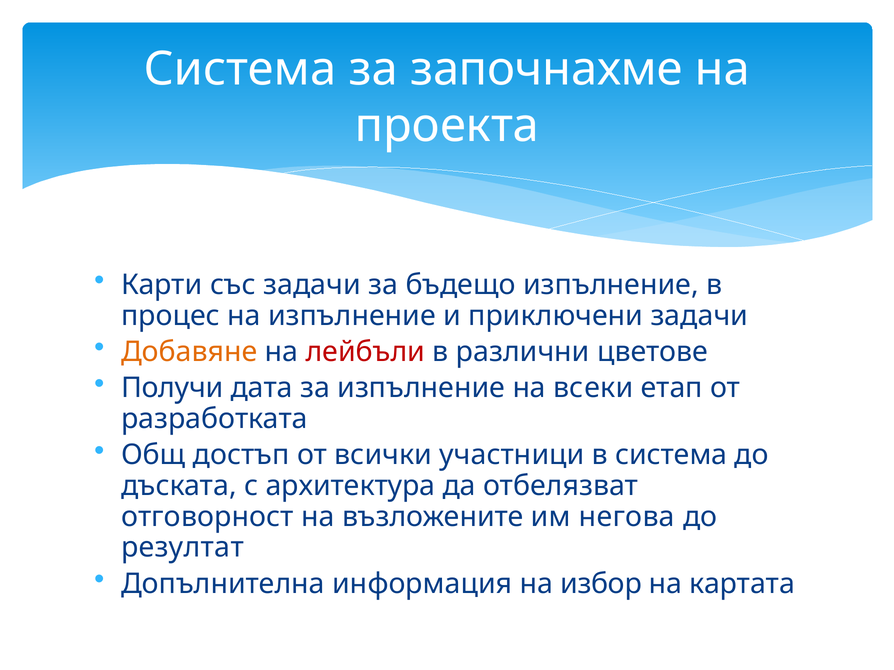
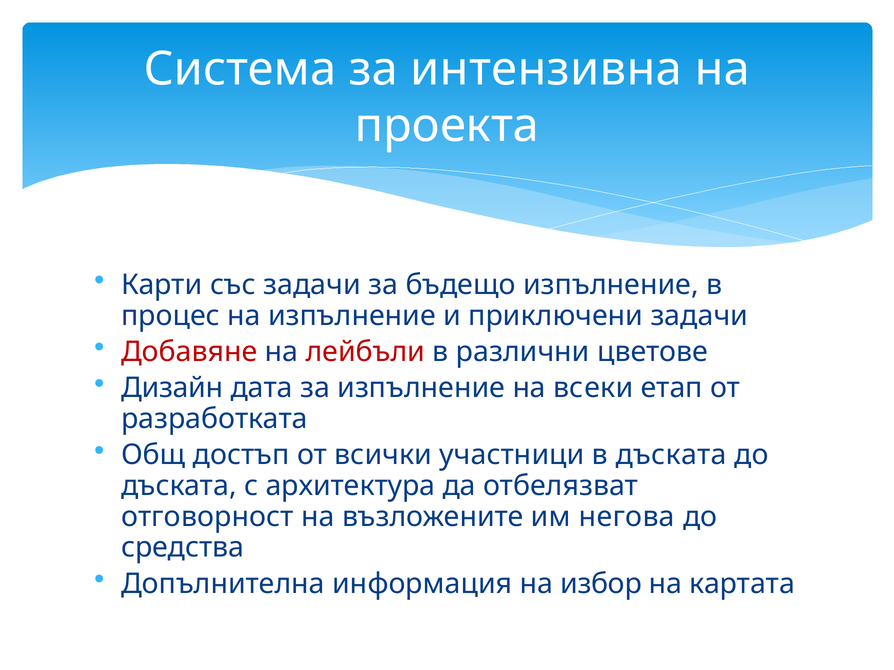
започнахме: започнахме -> интензивна (546, 69)
Добавяне colour: orange -> red (189, 352)
Получи: Получи -> Дизайн (172, 388)
в система: система -> дъската (671, 455)
резултат: резултат -> средства (183, 548)
